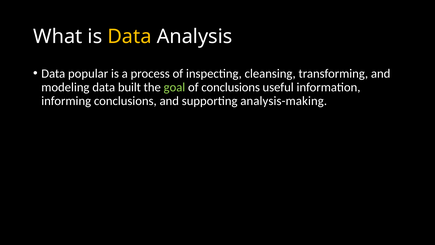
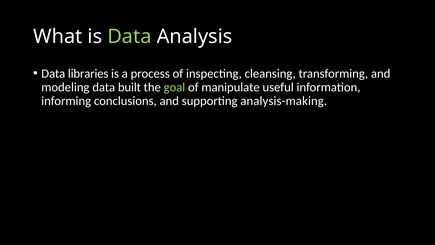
Data colour: yellow -> light green (129, 37)
popular: popular -> libraries (88, 74)
of conclusions: conclusions -> manipulate (231, 87)
